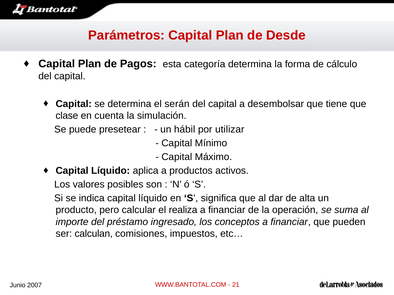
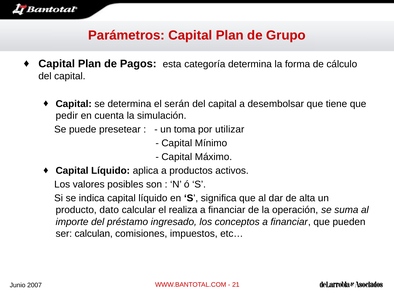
Desde: Desde -> Grupo (286, 35)
clase: clase -> pedir (67, 116)
hábil: hábil -> toma (185, 130)
pero: pero -> dato (109, 210)
